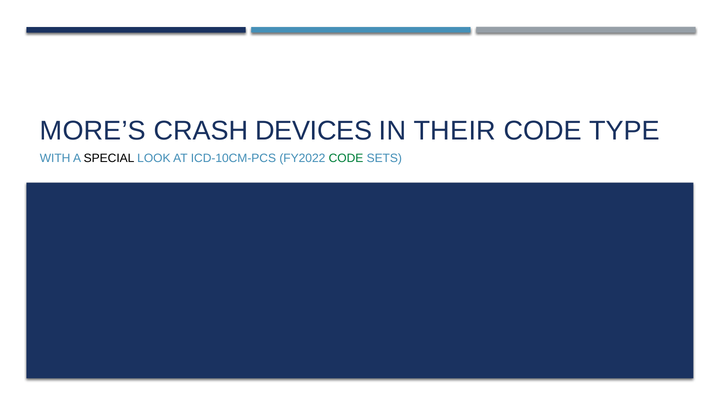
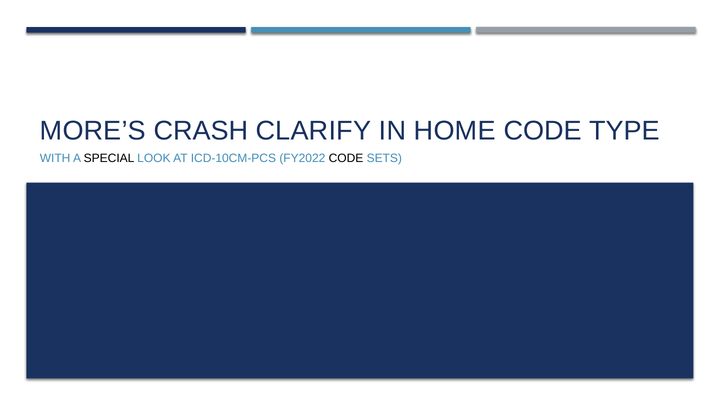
DEVICES: DEVICES -> CLARIFY (313, 131)
THEIR: THEIR -> HOME (455, 131)
CODE colour: green -> black (346, 159)
